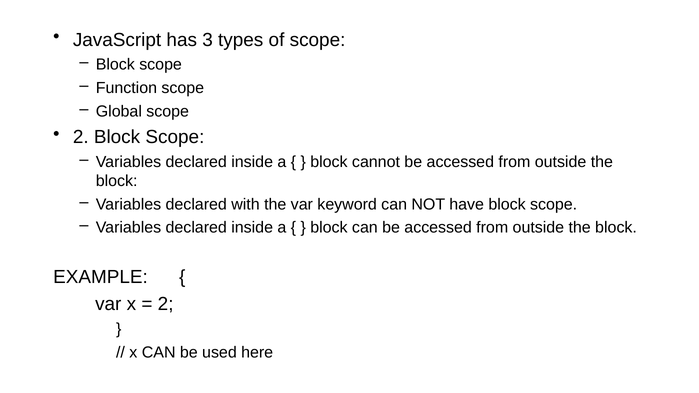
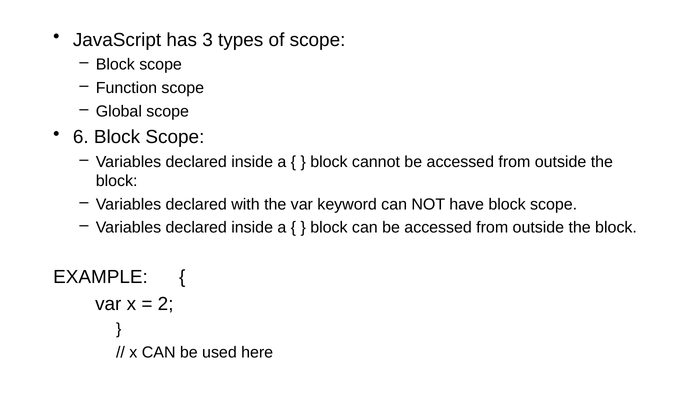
2: 2 -> 6 (81, 137)
